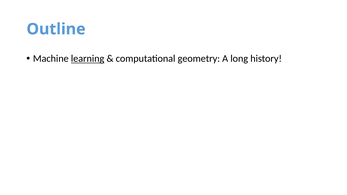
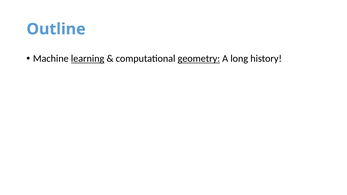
geometry underline: none -> present (199, 59)
